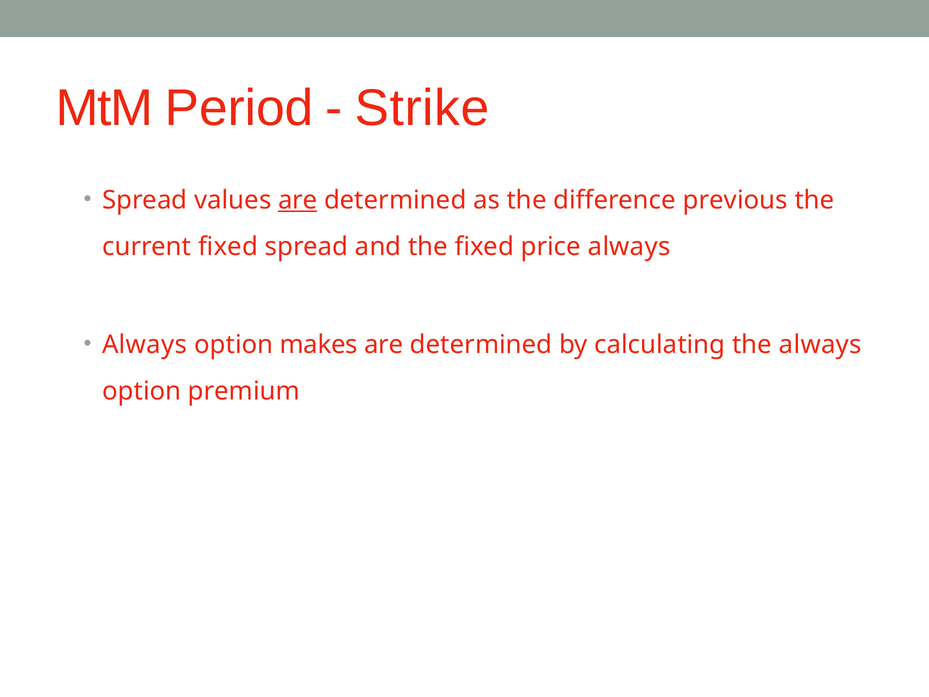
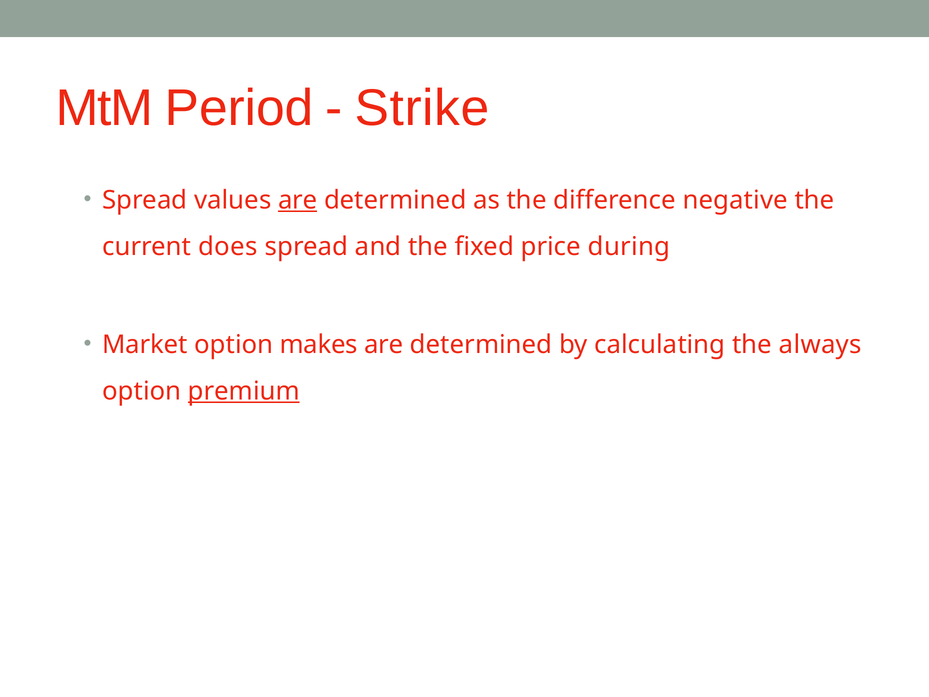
previous: previous -> negative (735, 200)
current fixed: fixed -> does (228, 246)
price always: always -> during (629, 246)
Always: Always -> Market (145, 344)
premium underline: none -> present (244, 391)
